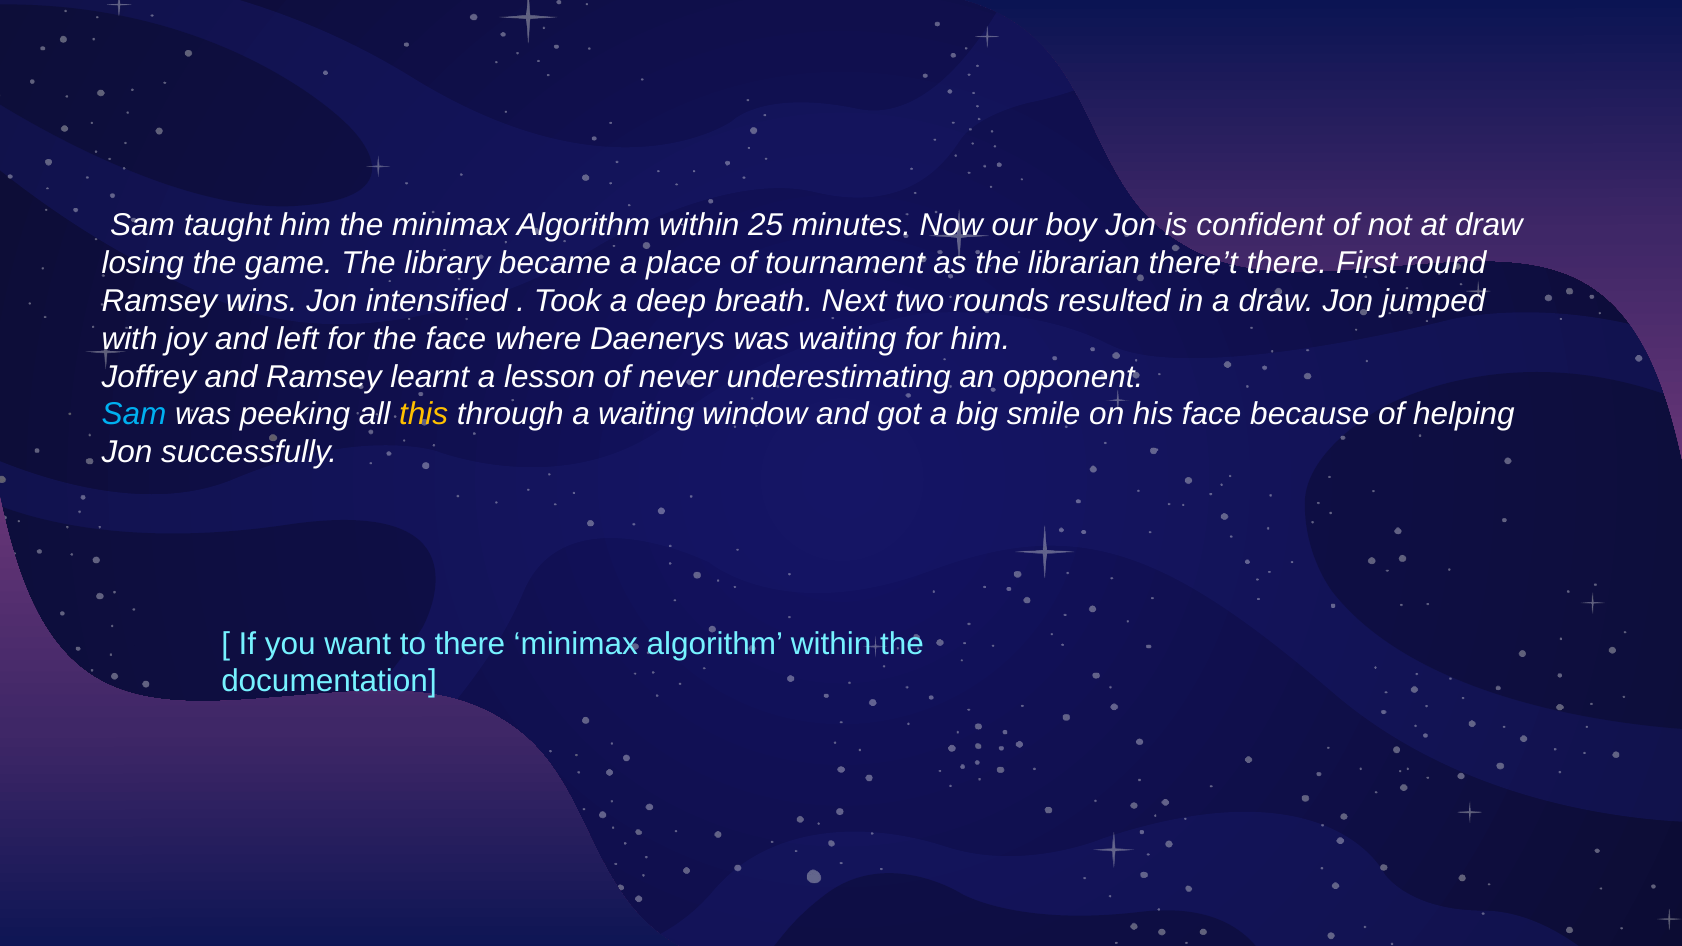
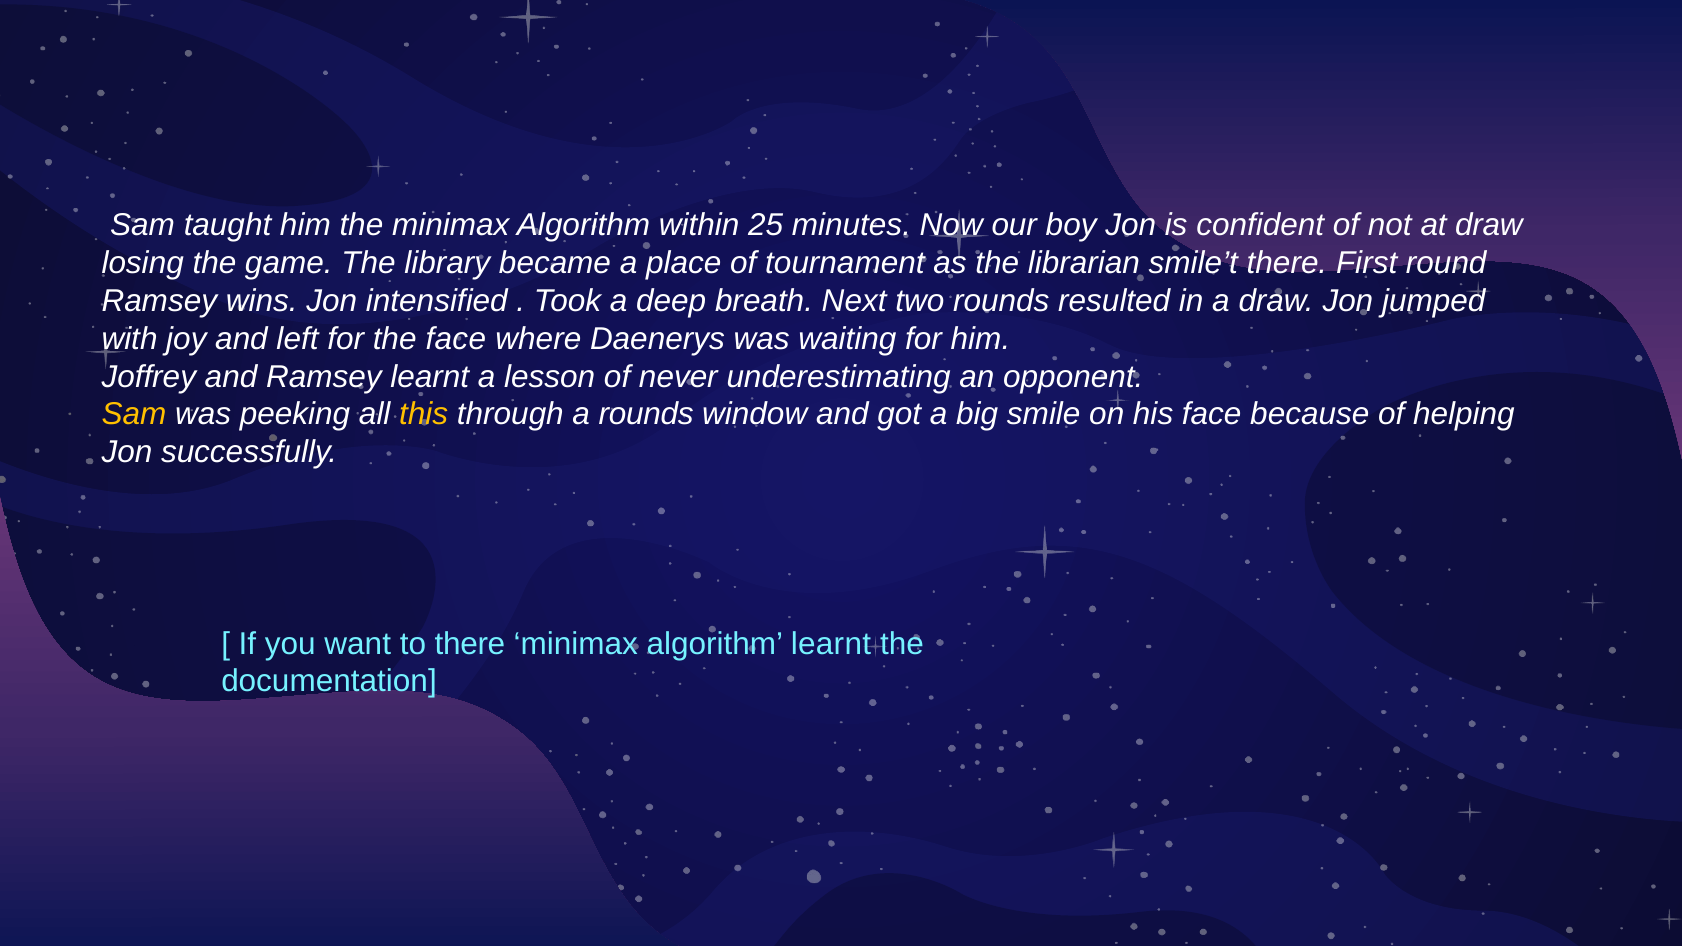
there’t: there’t -> smile’t (1193, 263)
Sam colour: light blue -> yellow (134, 415)
a waiting: waiting -> rounds (646, 415)
within: within -> learnt (831, 644)
